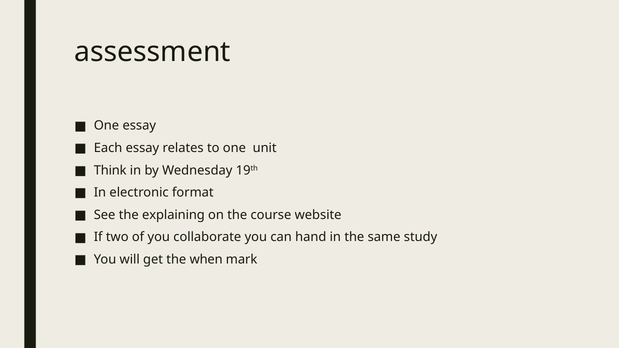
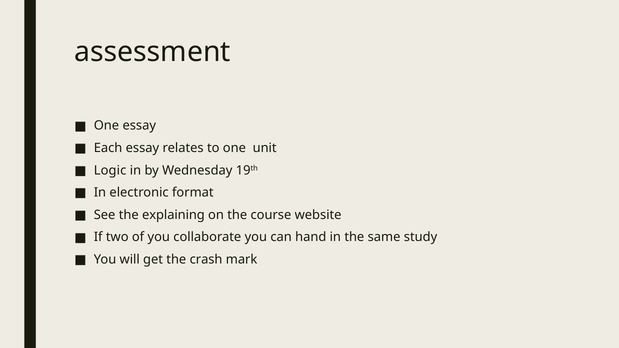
Think: Think -> Logic (110, 170)
when: when -> crash (206, 260)
